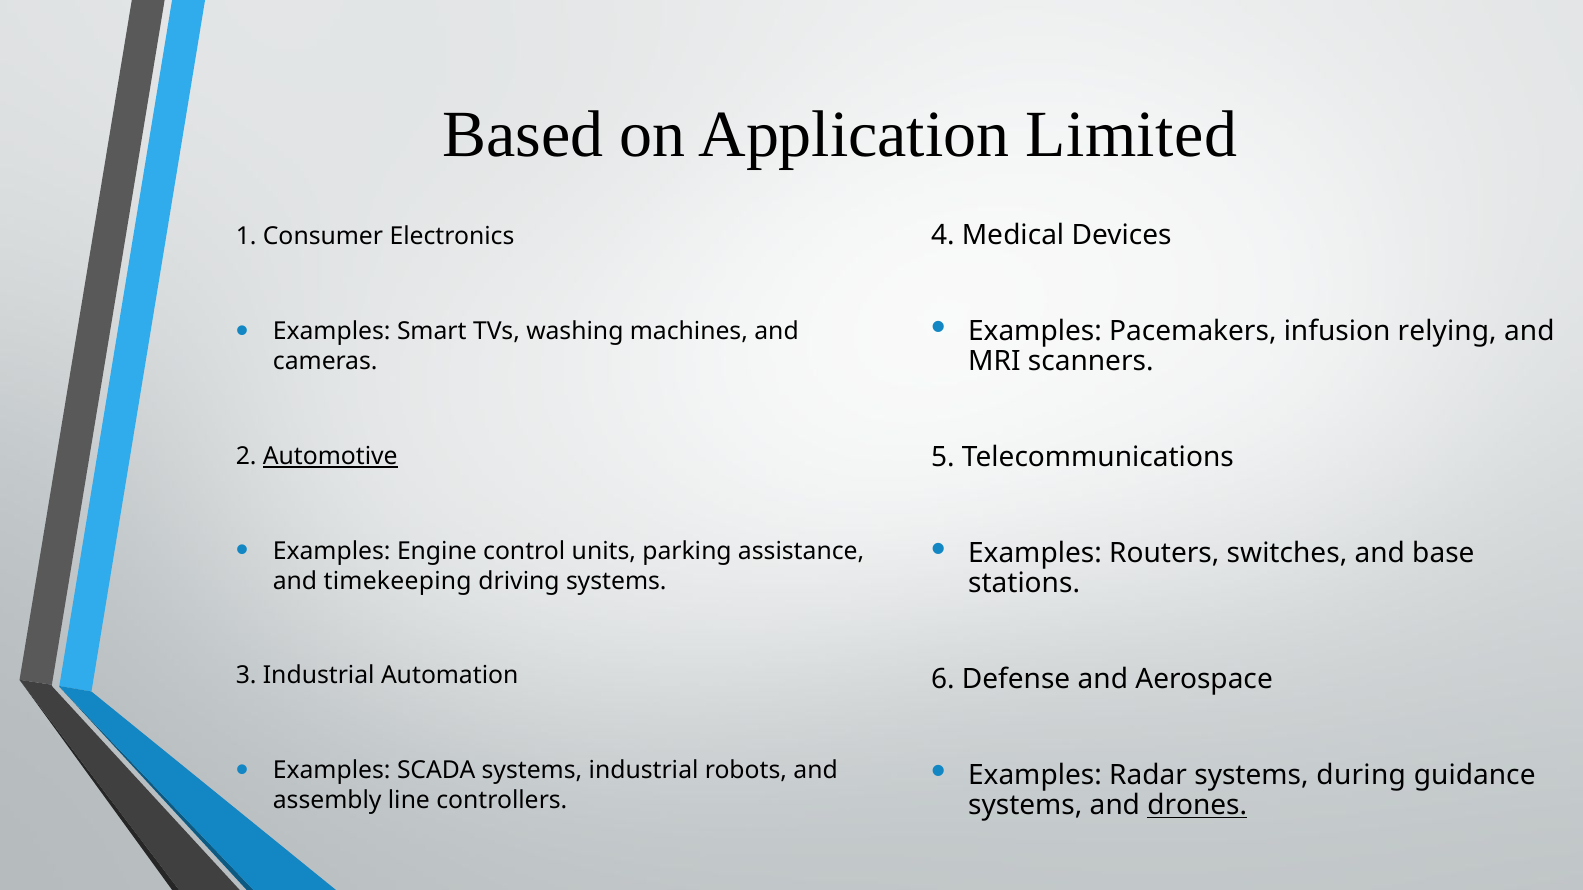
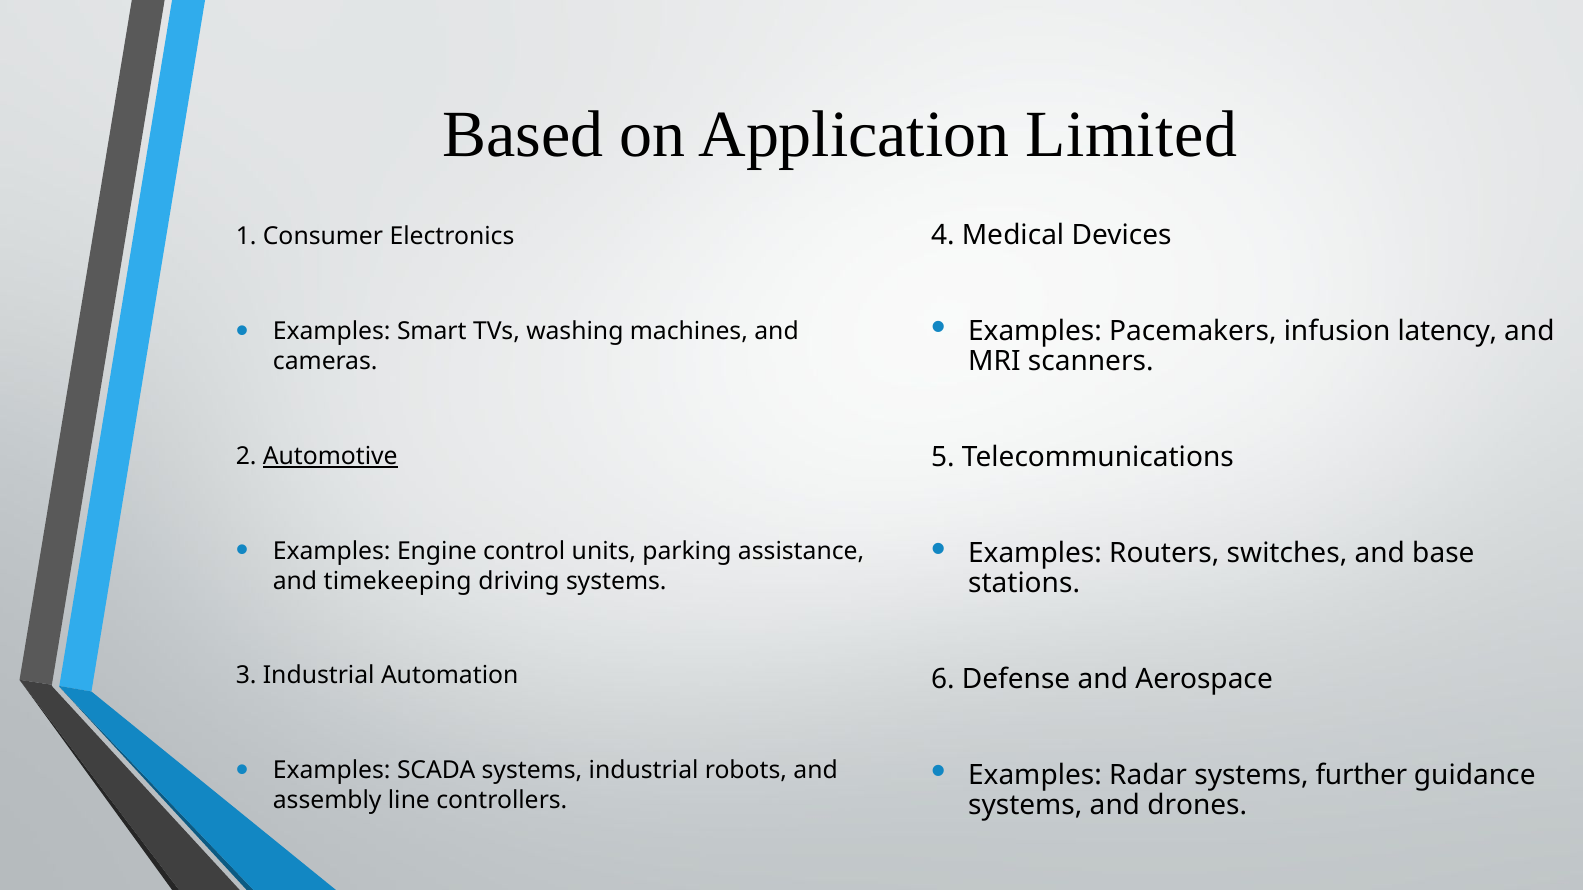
relying: relying -> latency (1447, 331)
during: during -> further (1361, 776)
drones underline: present -> none (1197, 806)
